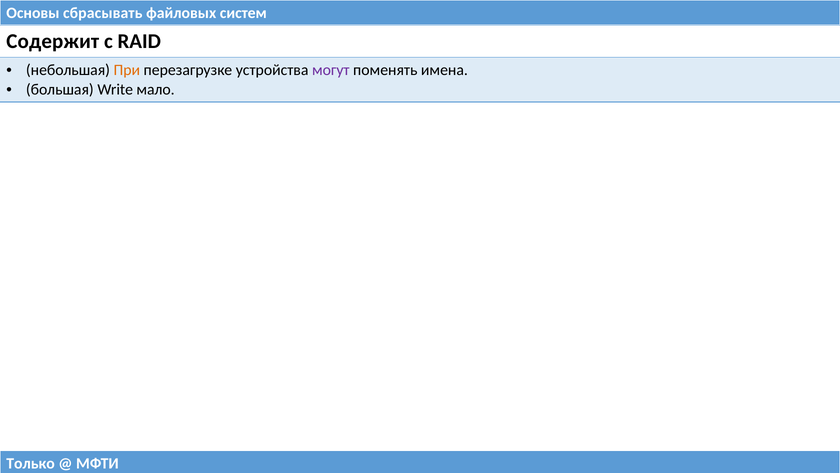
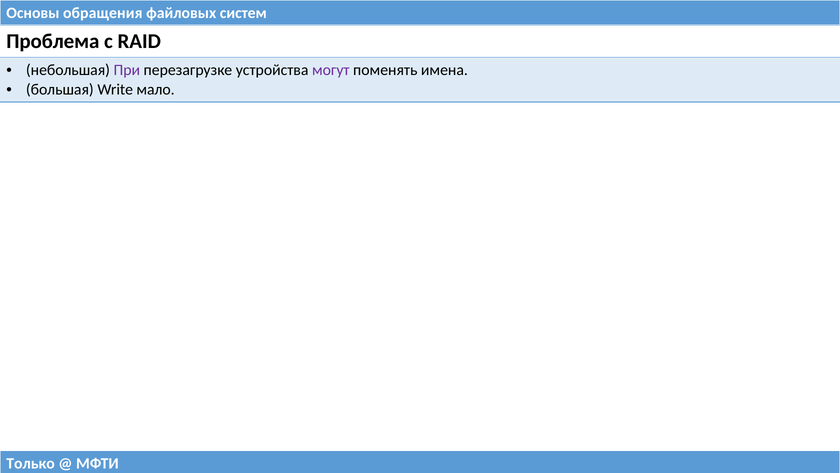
сбрасывать: сбрасывать -> обращения (103, 13)
Содержит: Содержит -> Проблема (53, 41)
При colour: orange -> purple (127, 70)
